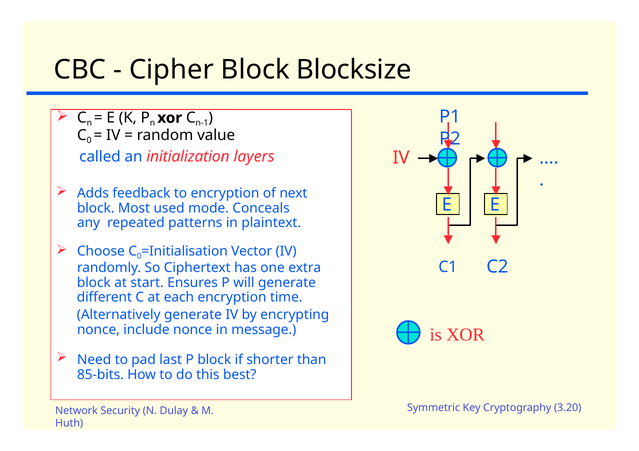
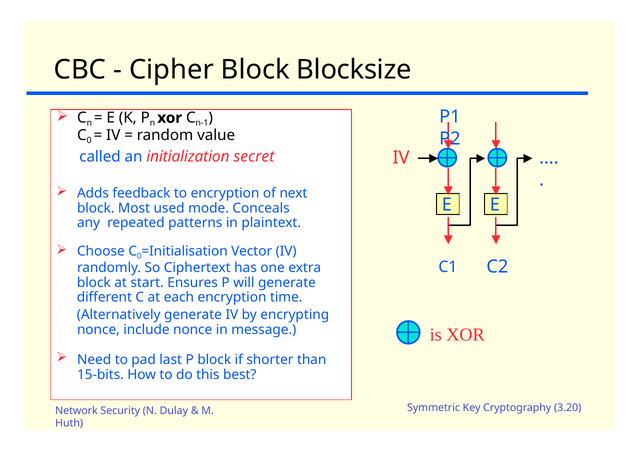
layers: layers -> secret (254, 157)
85-bits: 85-bits -> 15-bits (100, 375)
